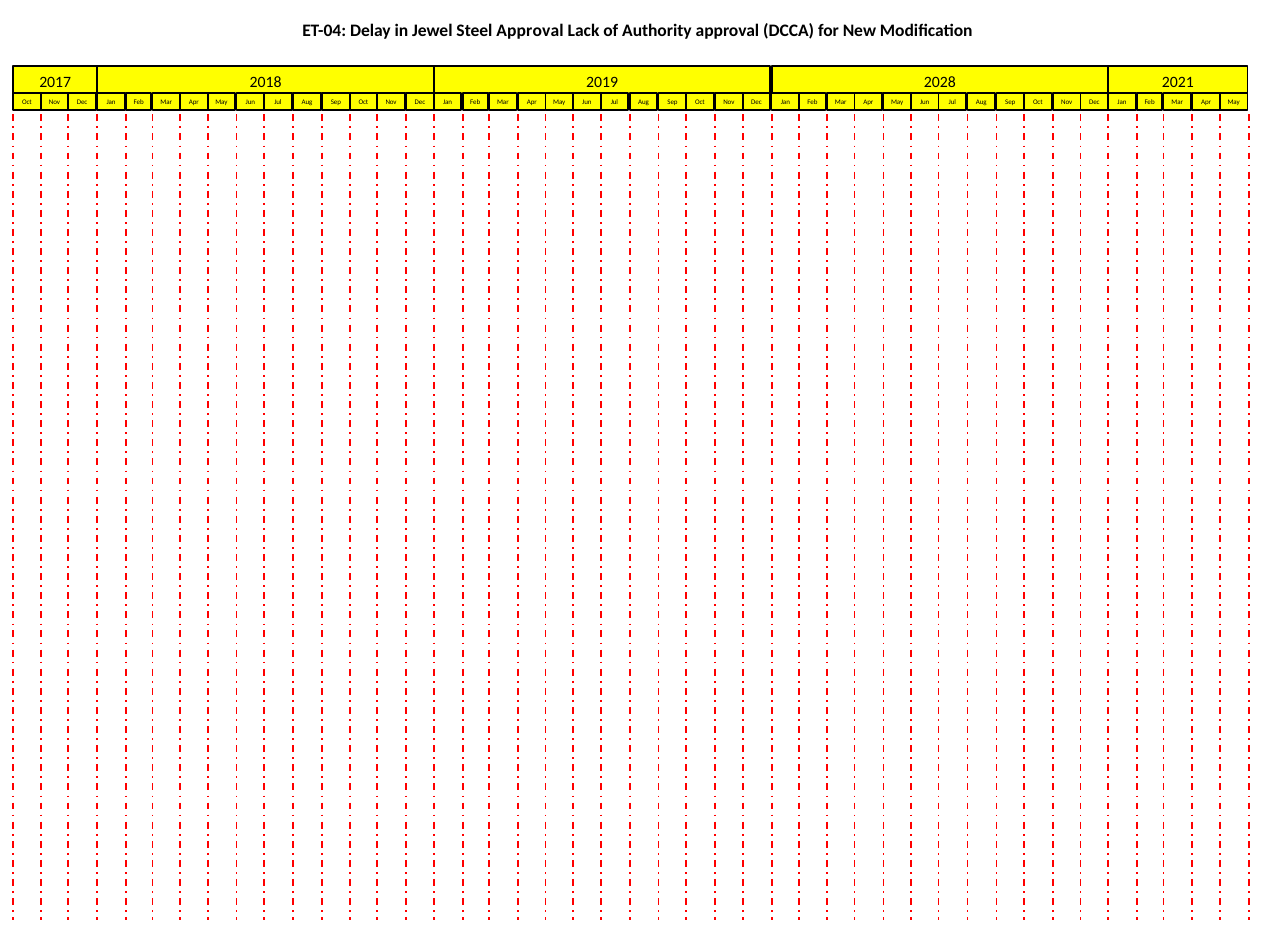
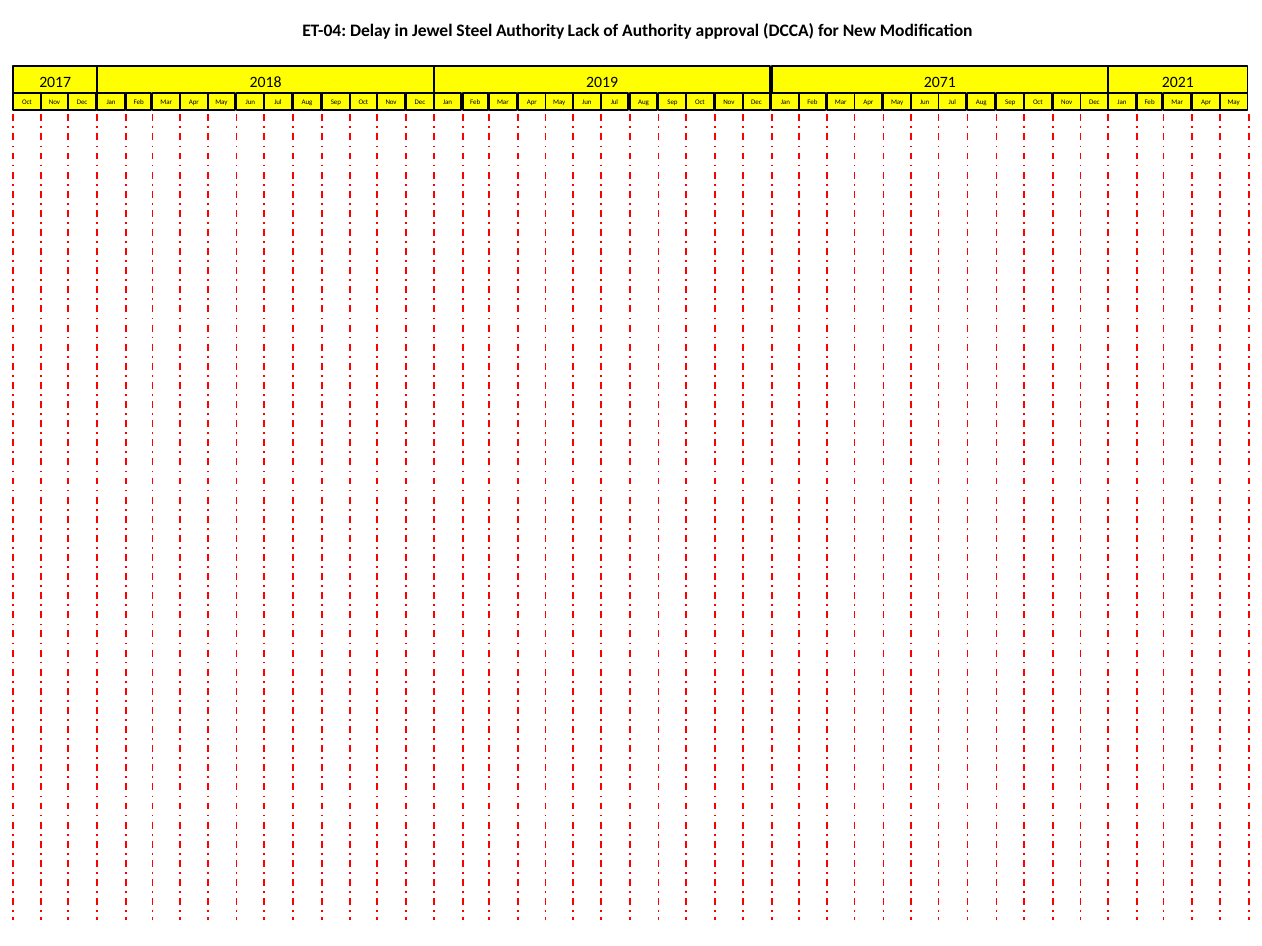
Steel Approval: Approval -> Authority (530, 31)
2028: 2028 -> 2071 (940, 83)
